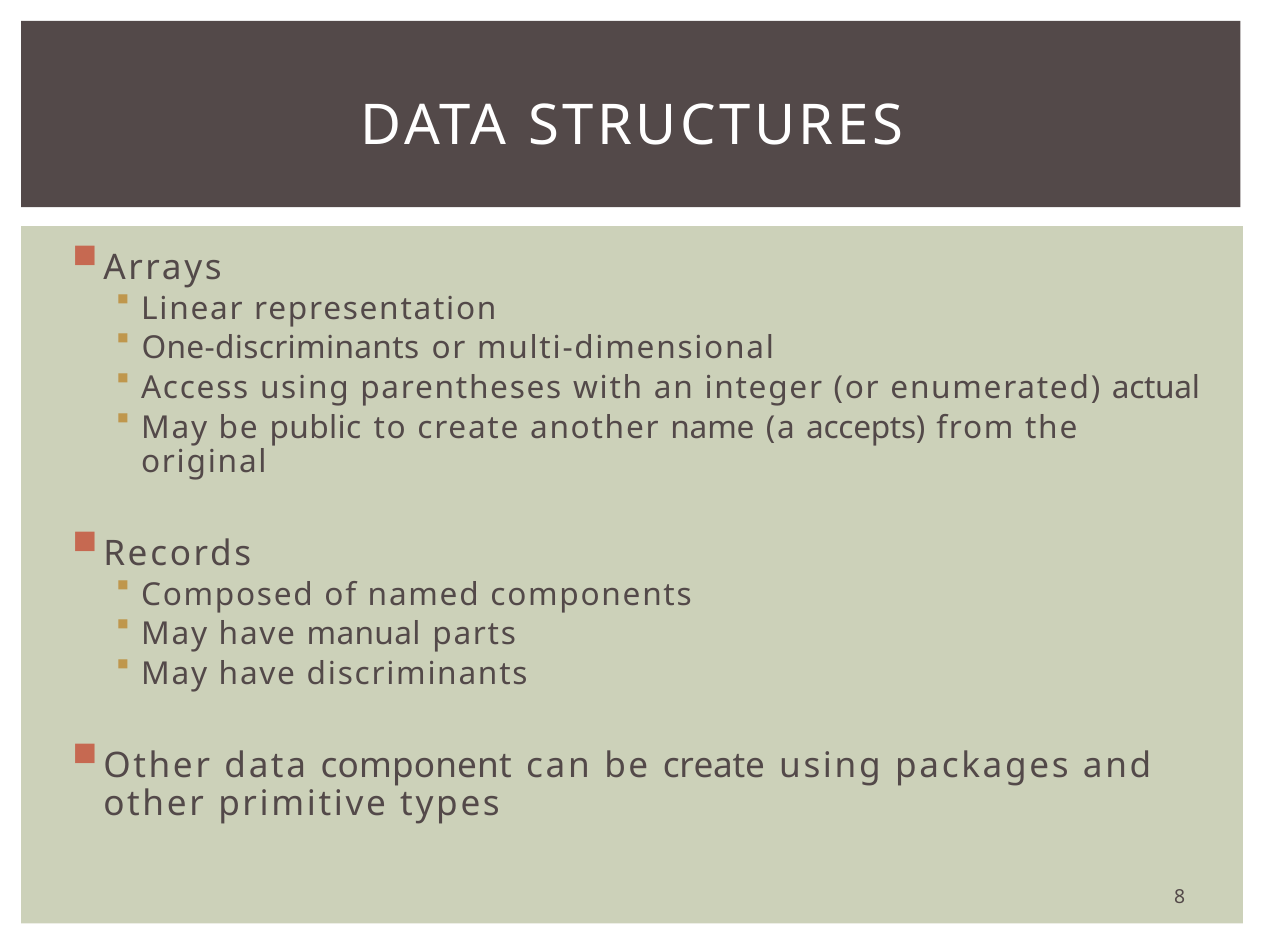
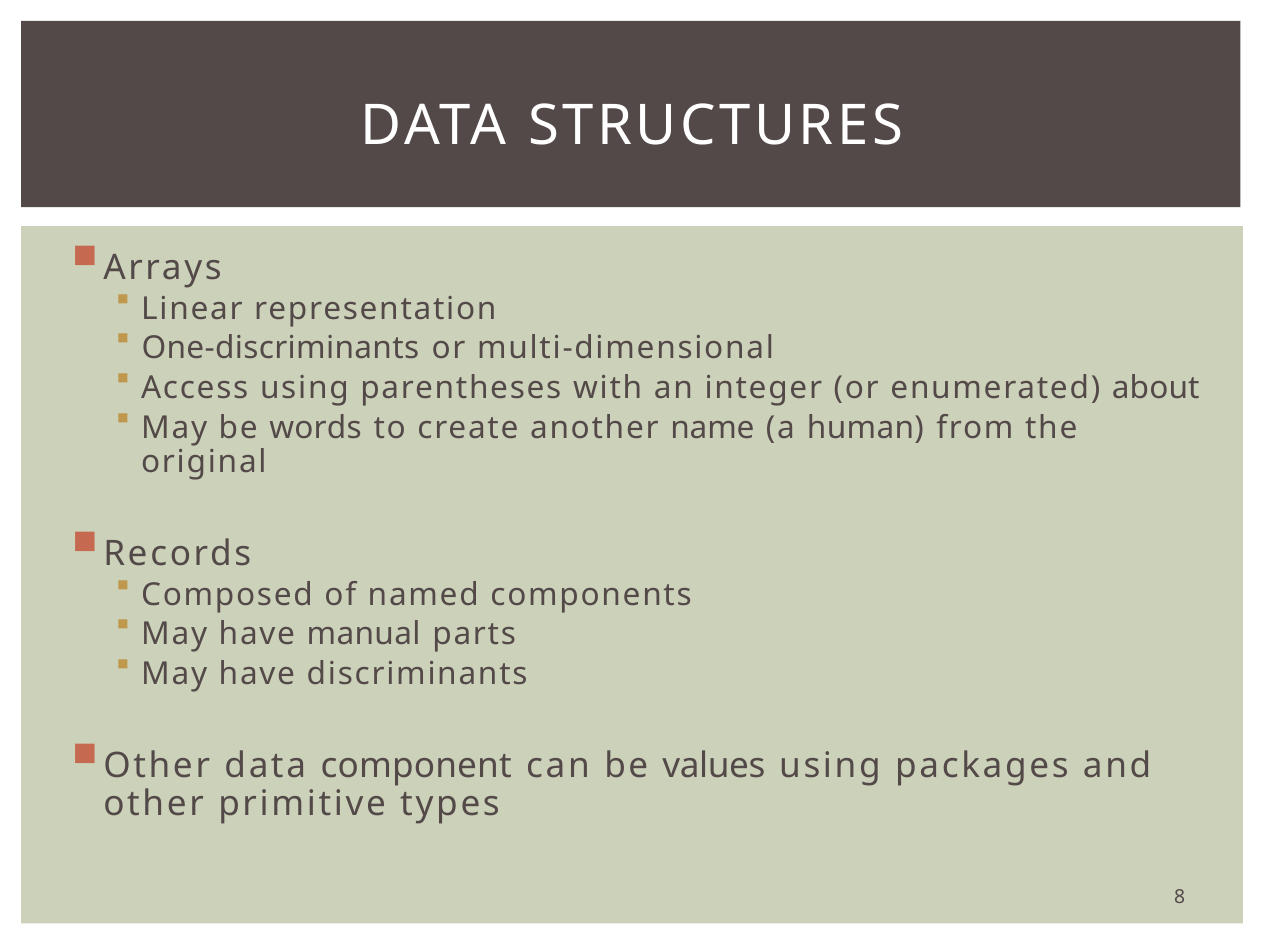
actual: actual -> about (1156, 389)
public: public -> words (316, 428)
accepts: accepts -> human (865, 428)
be create: create -> values (714, 766)
